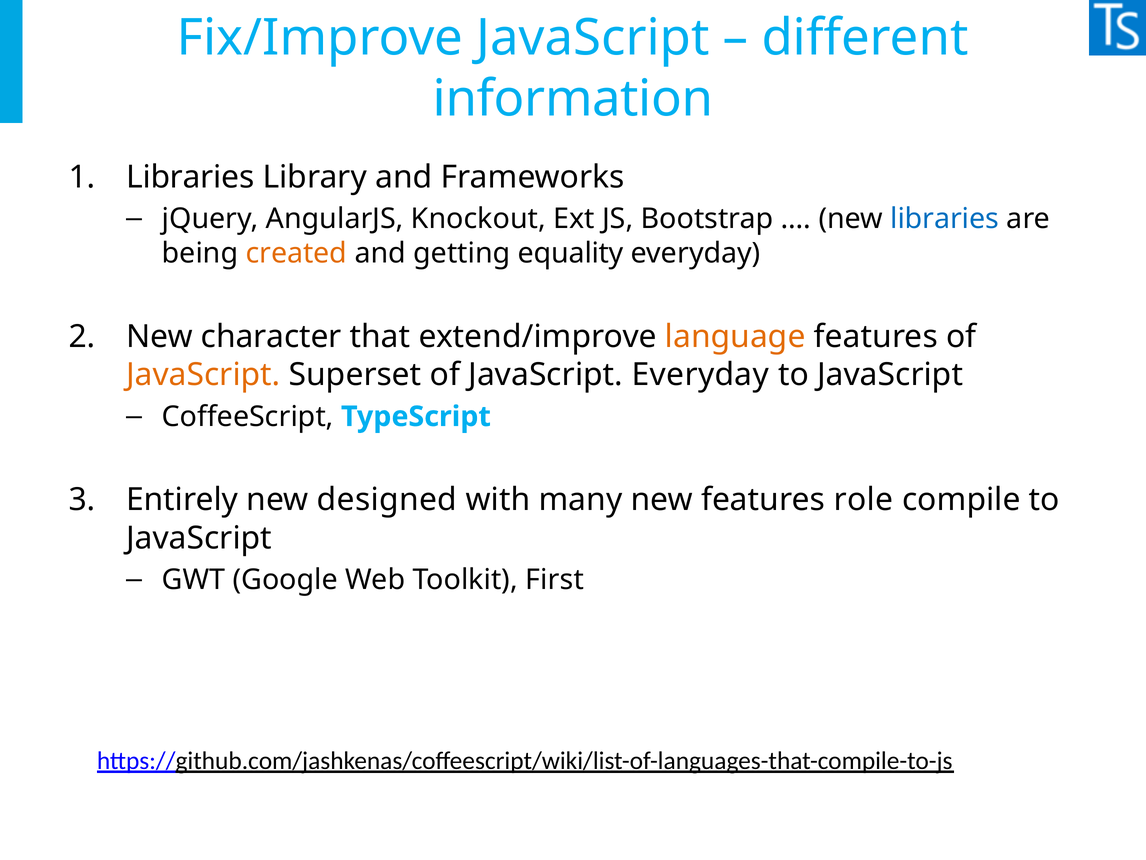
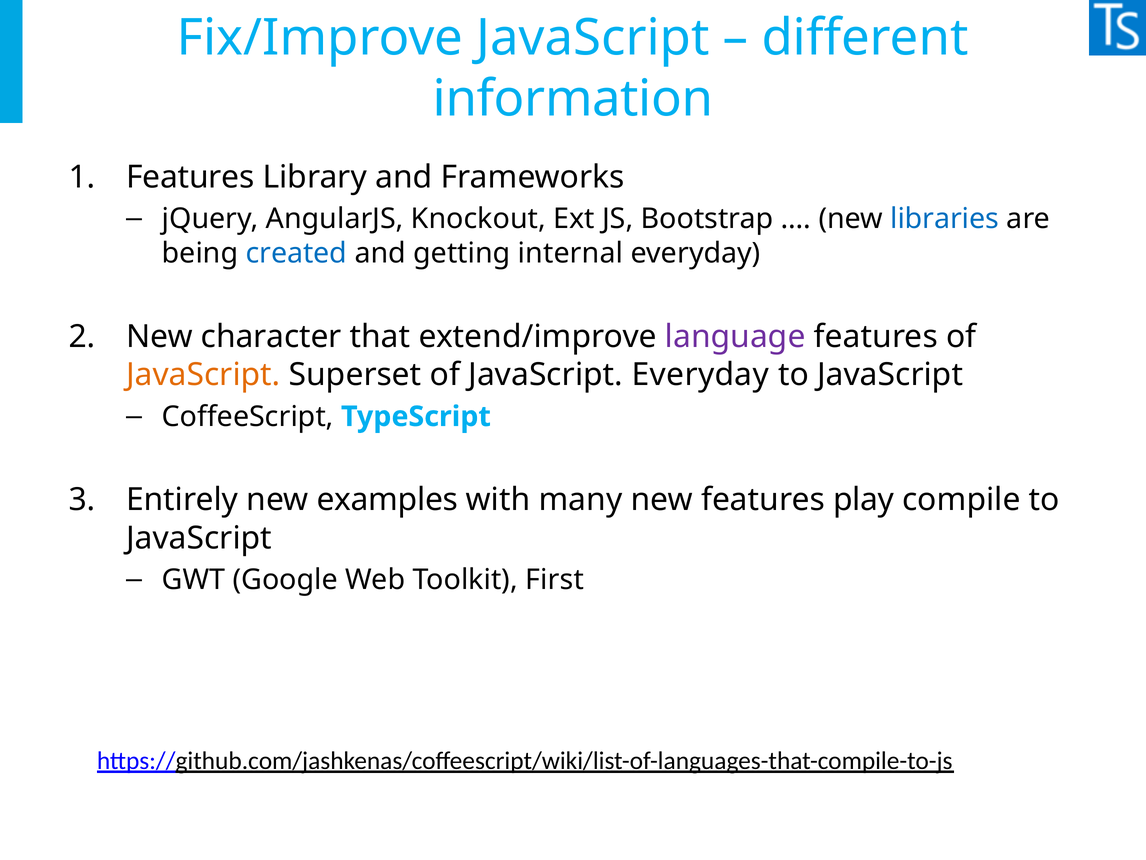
Libraries: Libraries -> Features (190, 177)
created colour: orange -> blue (296, 253)
equality: equality -> internal (571, 253)
language colour: orange -> purple (735, 336)
designed: designed -> examples (387, 499)
role: role -> play (864, 499)
